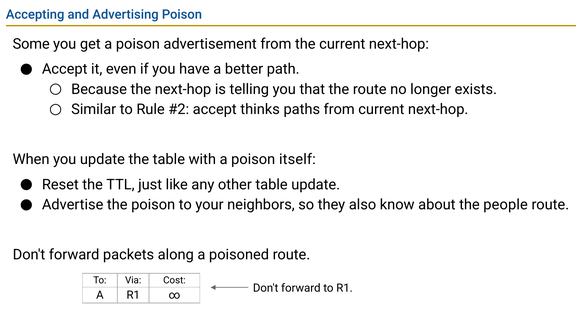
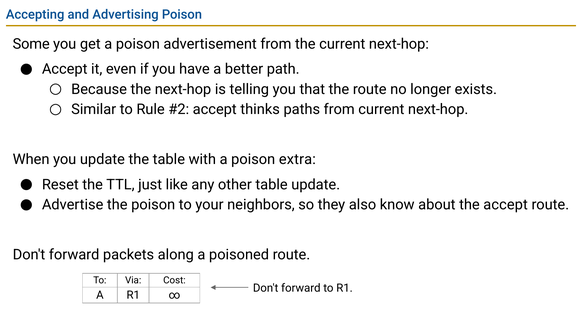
itself: itself -> extra (297, 160)
the people: people -> accept (506, 205)
